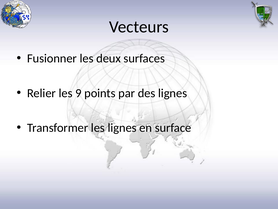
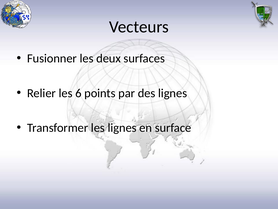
9: 9 -> 6 (78, 93)
